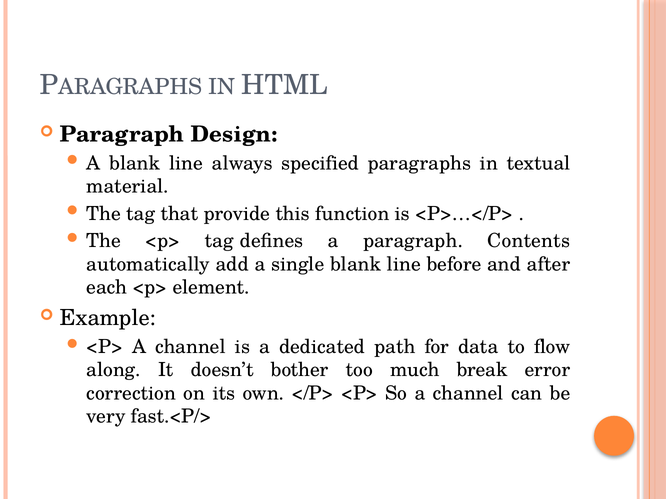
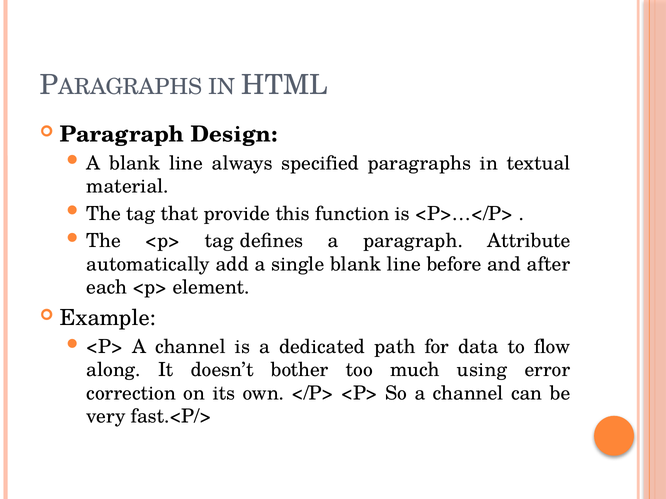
Contents: Contents -> Attribute (529, 241)
break: break -> using (482, 370)
